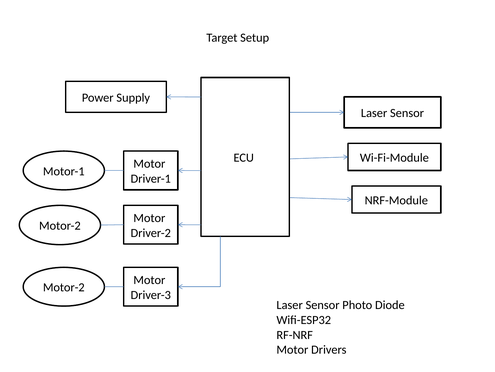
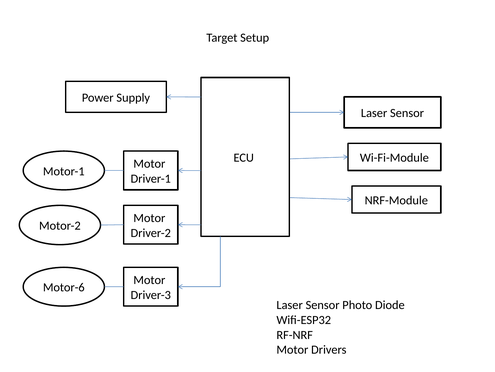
Motor-2: Motor-2 -> Motor-6 (64, 287)
